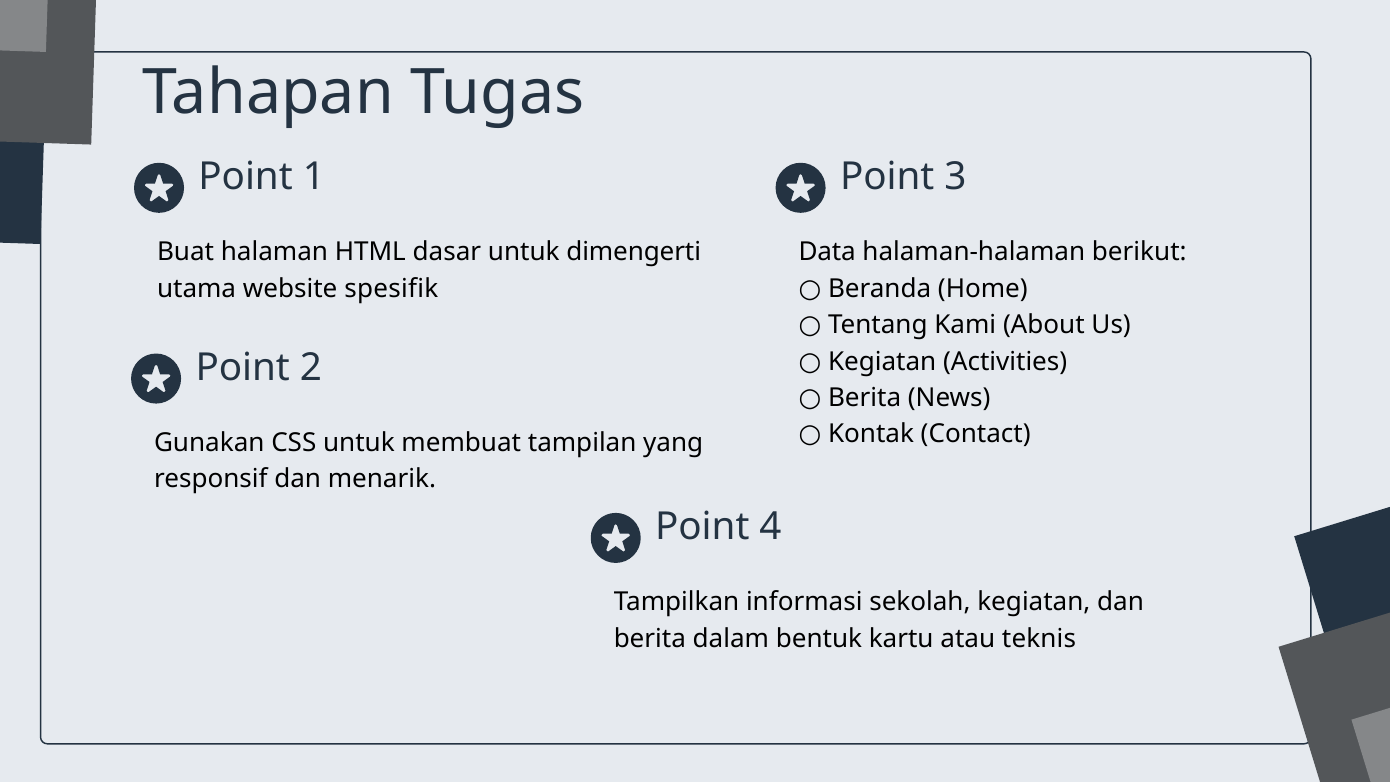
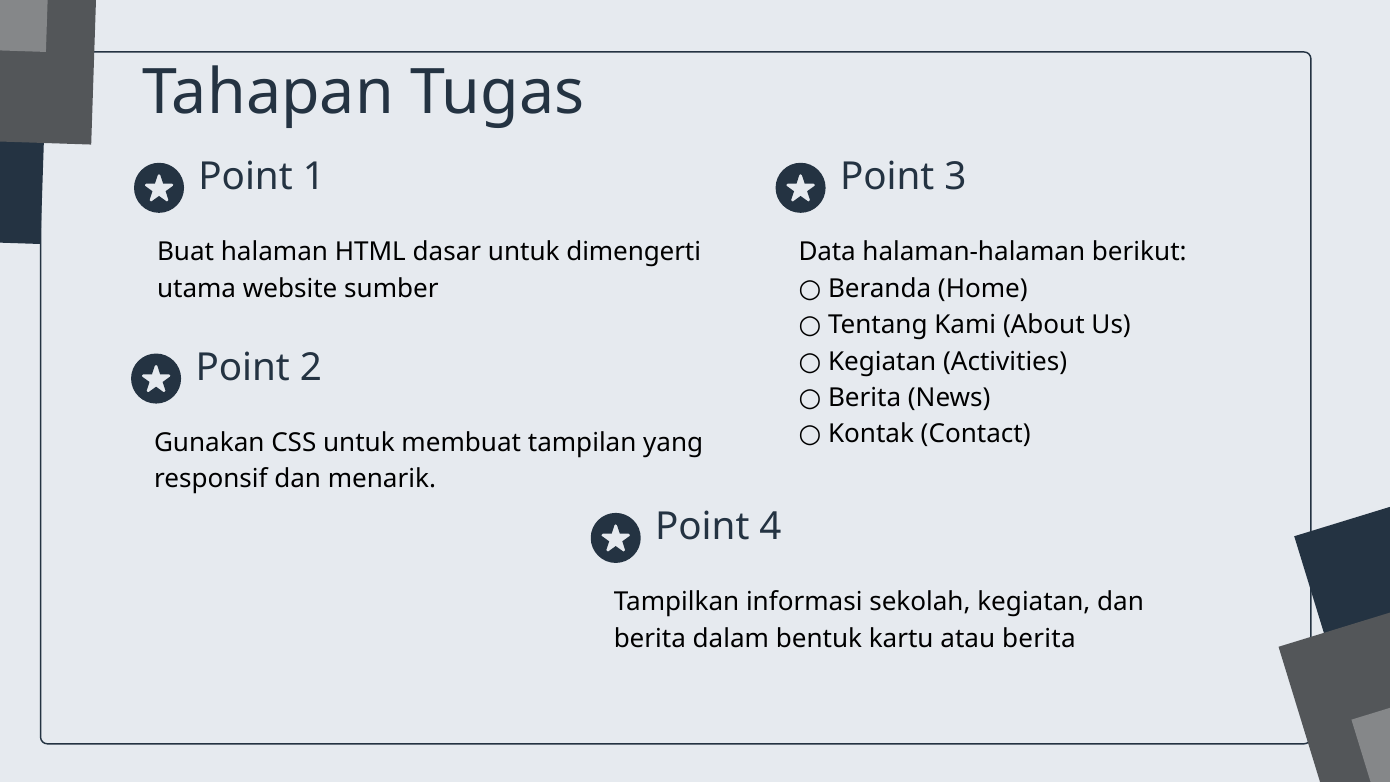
spesifik: spesifik -> sumber (391, 288)
atau teknis: teknis -> berita (1039, 638)
